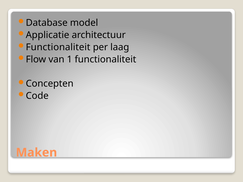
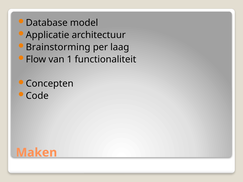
Functionaliteit: Functionaliteit -> Brainstorming (58, 47)
